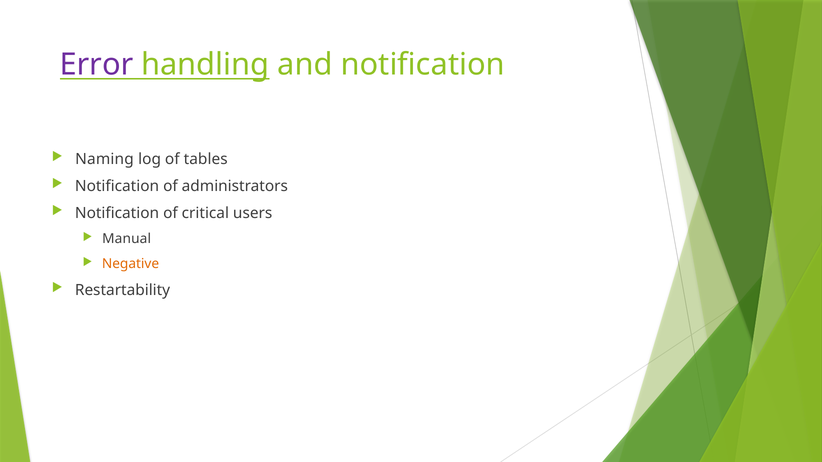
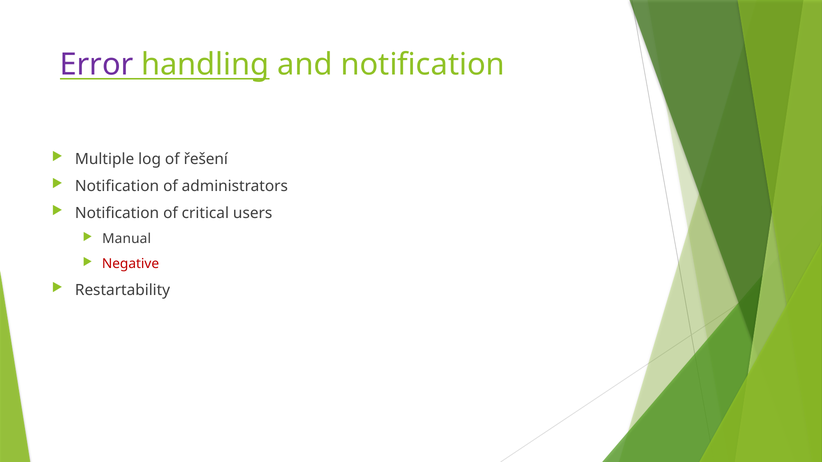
Naming: Naming -> Multiple (105, 159)
tables: tables -> řešení (206, 159)
Negative colour: orange -> red (131, 264)
